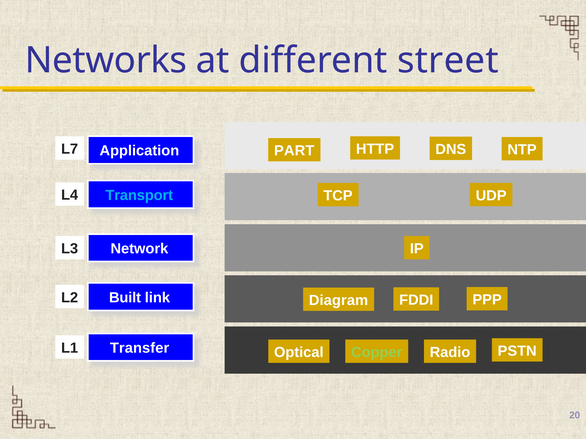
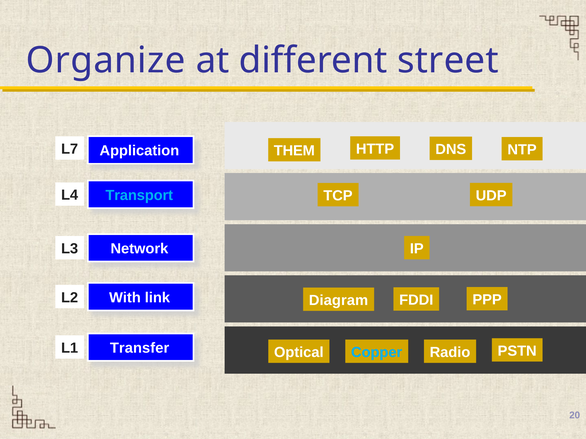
Networks: Networks -> Organize (106, 61)
PART: PART -> THEM (294, 151)
Built: Built -> With (125, 298)
Copper colour: light green -> light blue (377, 353)
